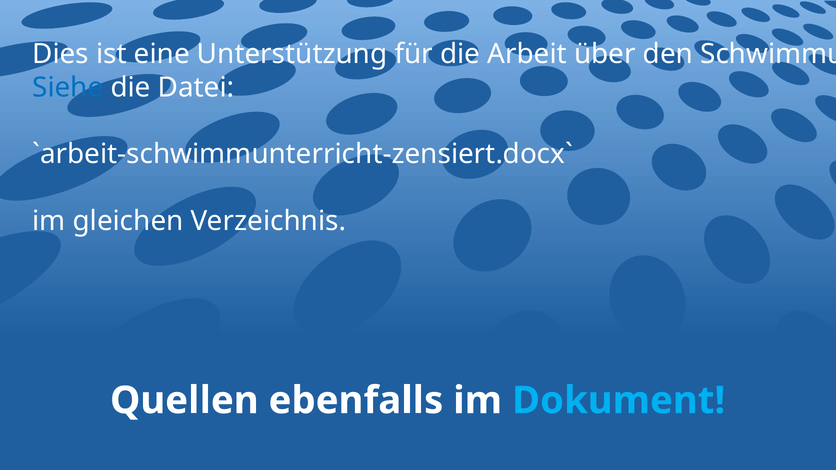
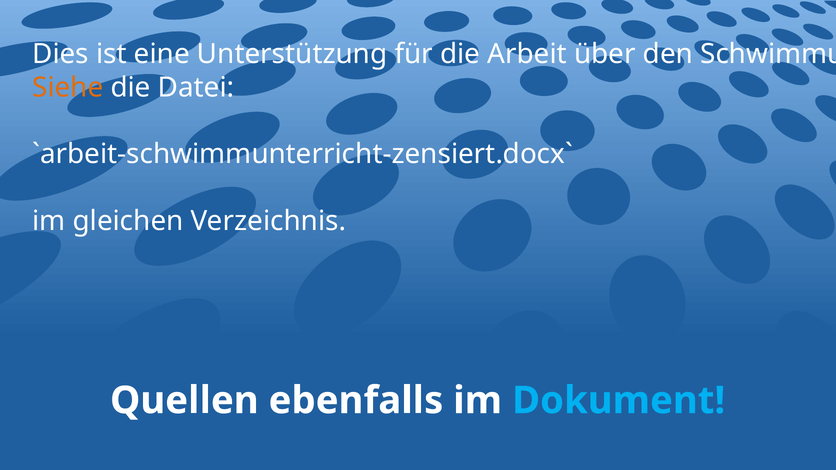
Siehe colour: blue -> orange (68, 87)
